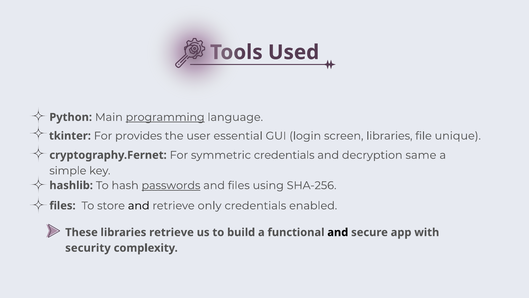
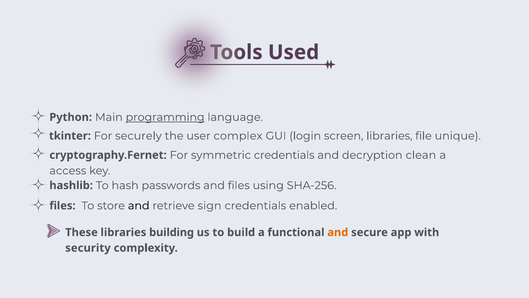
provides: provides -> securely (138, 136)
essential: essential -> complex (238, 136)
same: same -> clean (421, 155)
simple: simple -> access (68, 170)
passwords underline: present -> none (171, 185)
only: only -> sign (210, 205)
libraries retrieve: retrieve -> building (172, 232)
and colour: black -> orange (338, 232)
